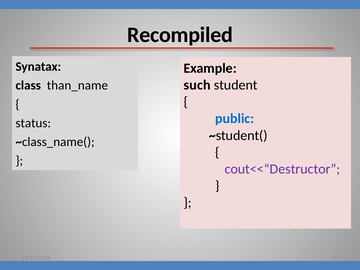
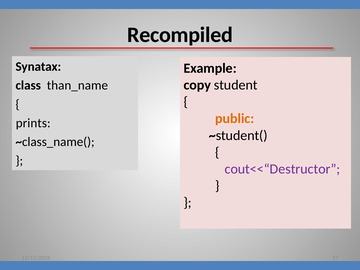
such: such -> copy (197, 85)
public colour: blue -> orange (235, 119)
status: status -> prints (33, 123)
